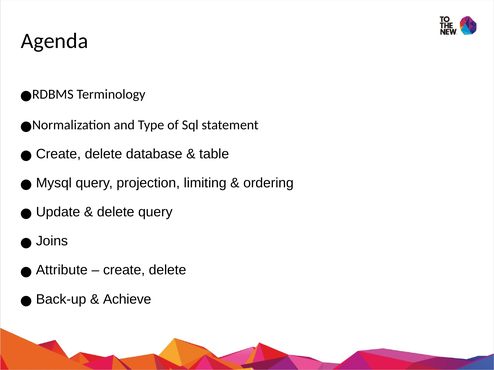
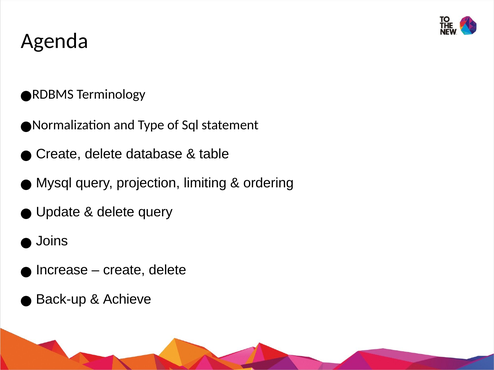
Attribute: Attribute -> Increase (62, 270)
